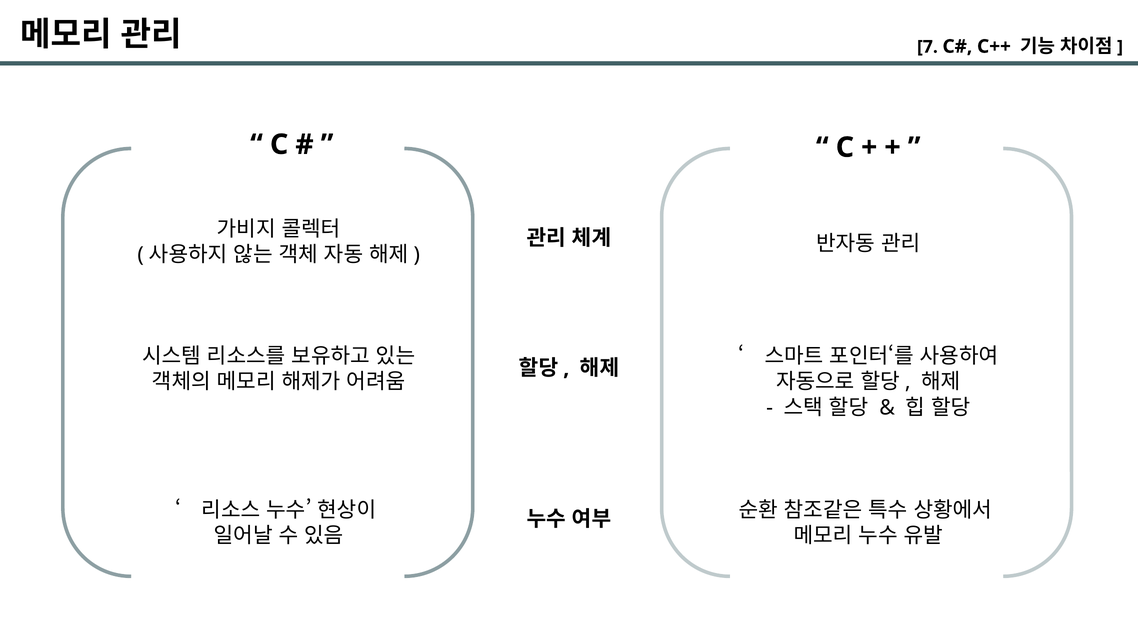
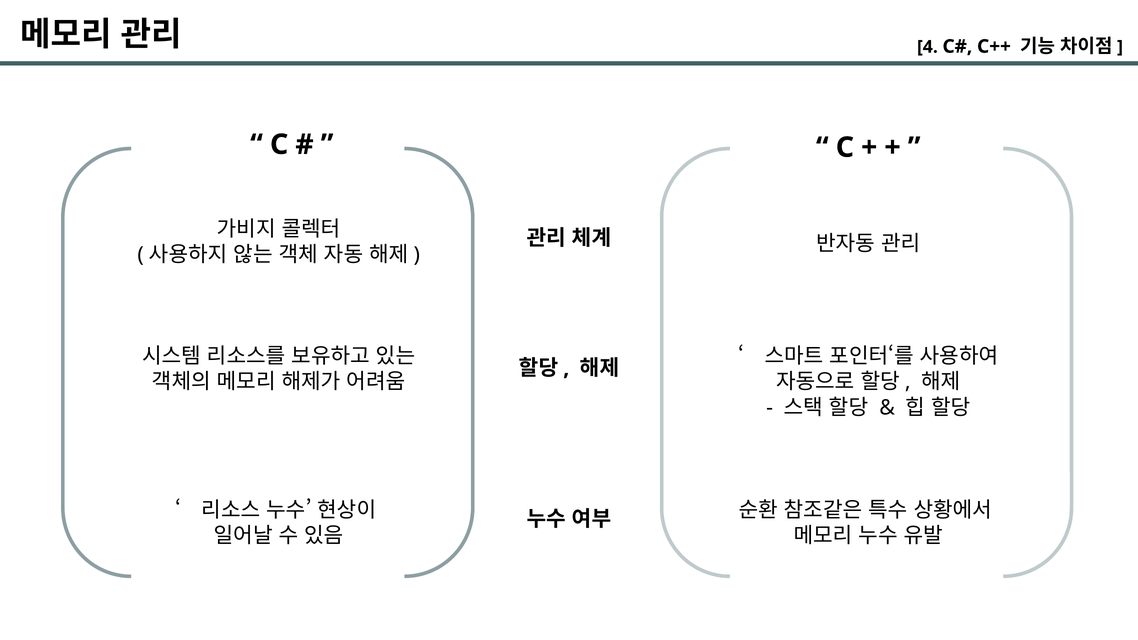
7: 7 -> 4 (927, 47)
